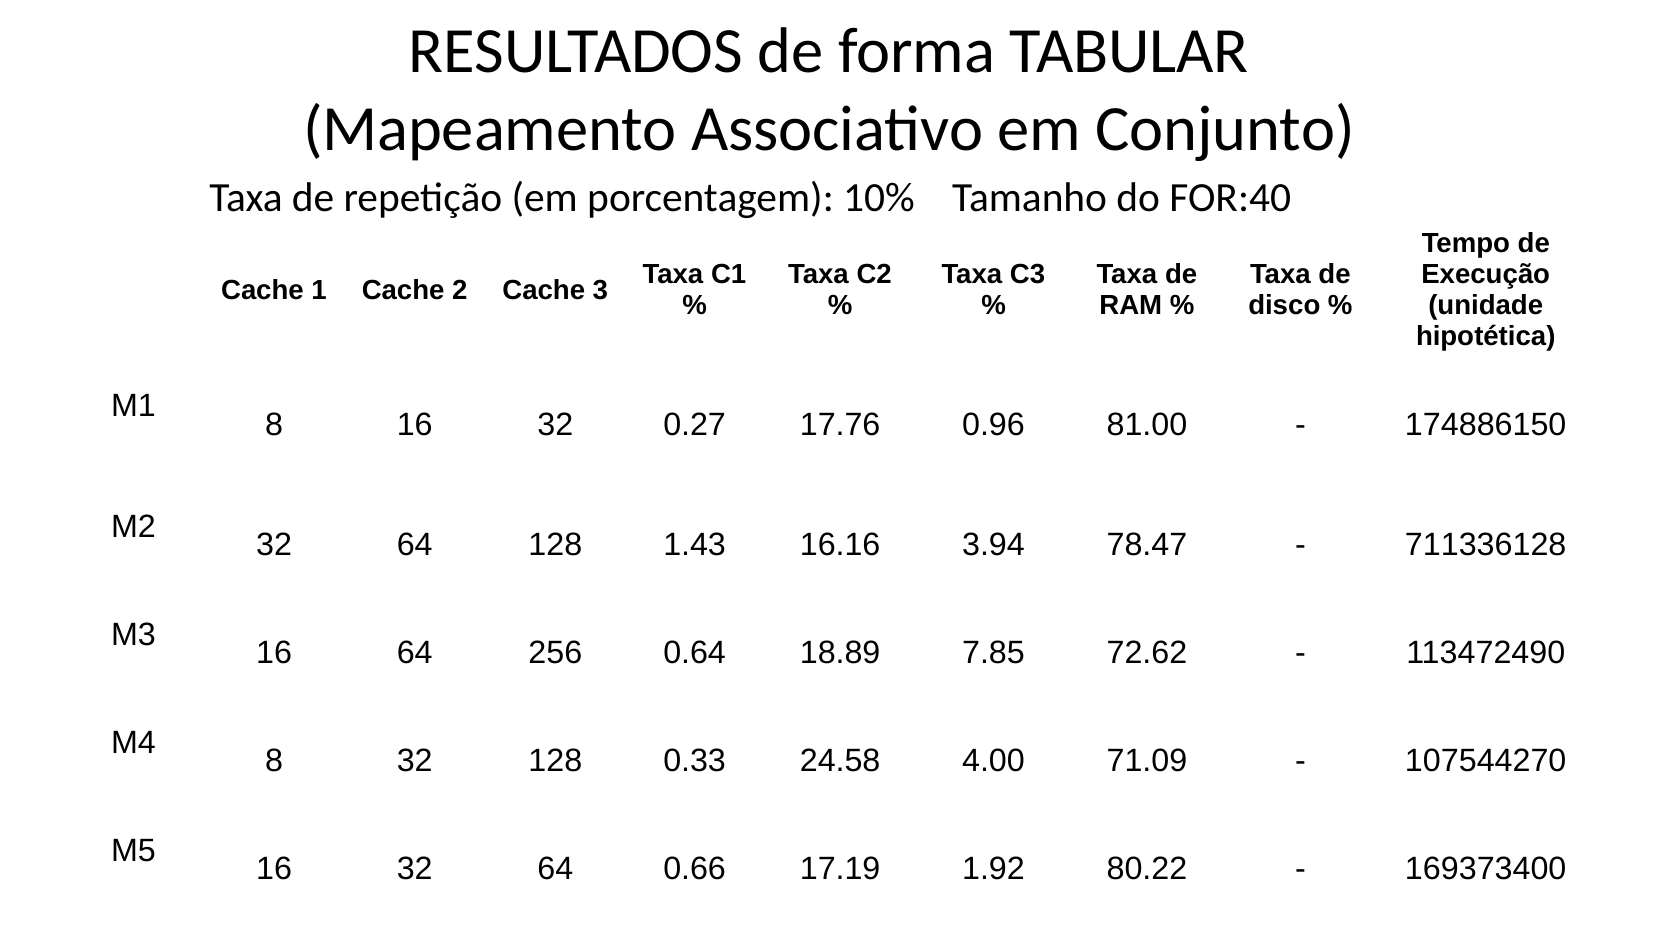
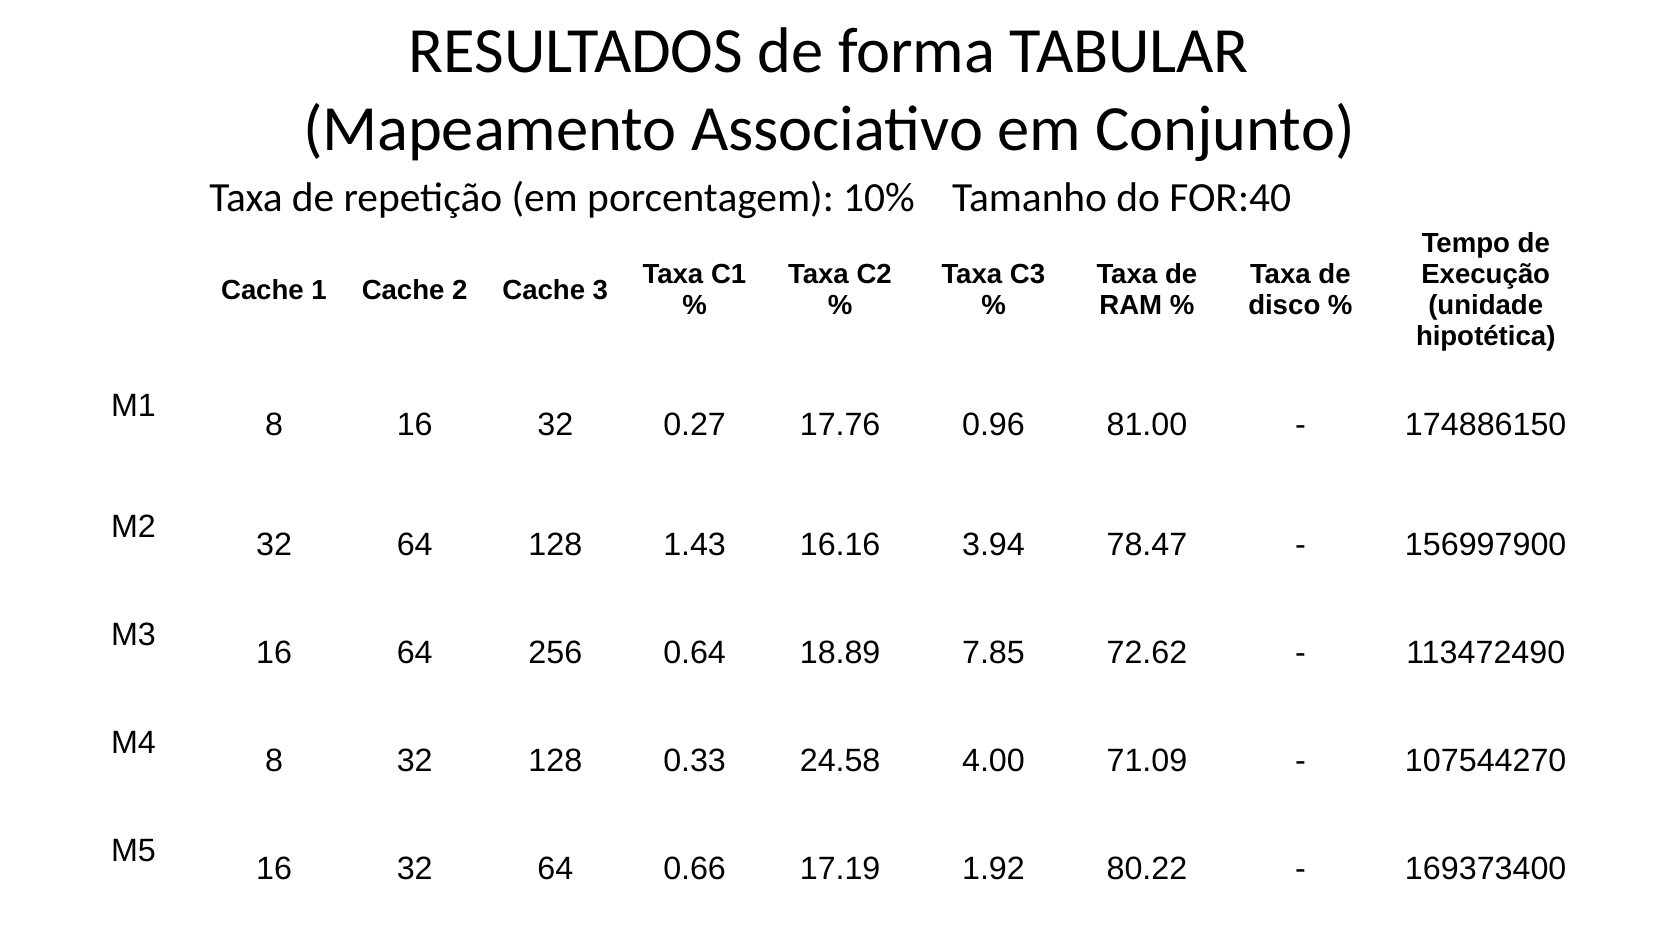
711336128: 711336128 -> 156997900 (1486, 544)
